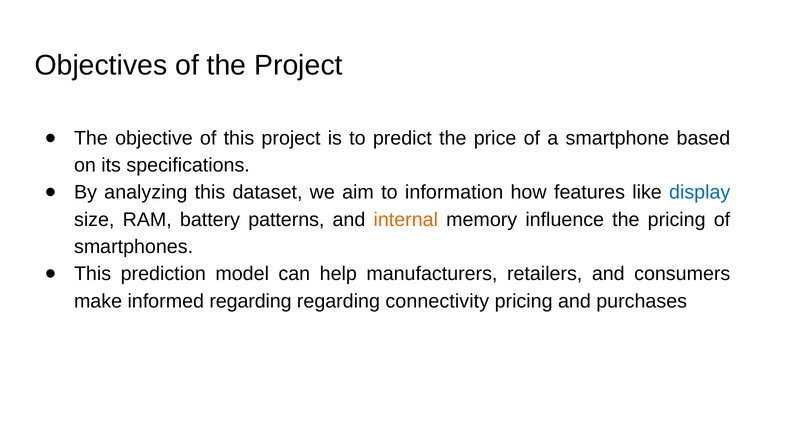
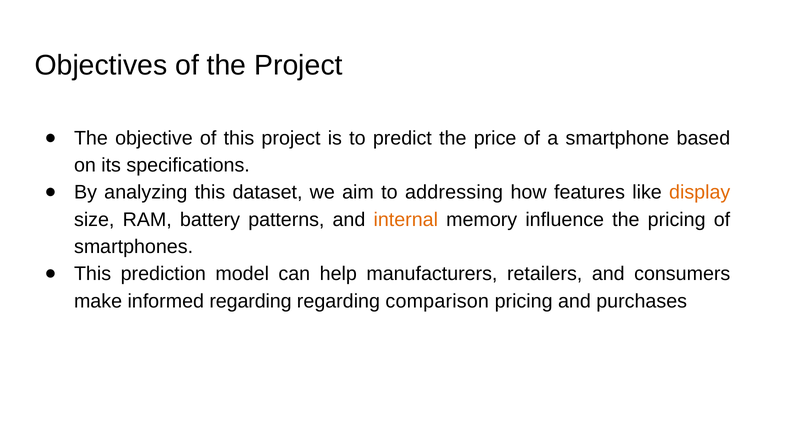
information: information -> addressing (454, 192)
display colour: blue -> orange (700, 192)
connectivity: connectivity -> comparison (437, 301)
